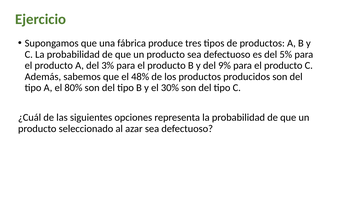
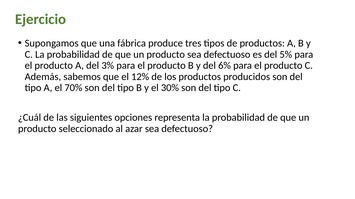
9%: 9% -> 6% (225, 66)
48%: 48% -> 12% (140, 77)
80%: 80% -> 70% (73, 88)
